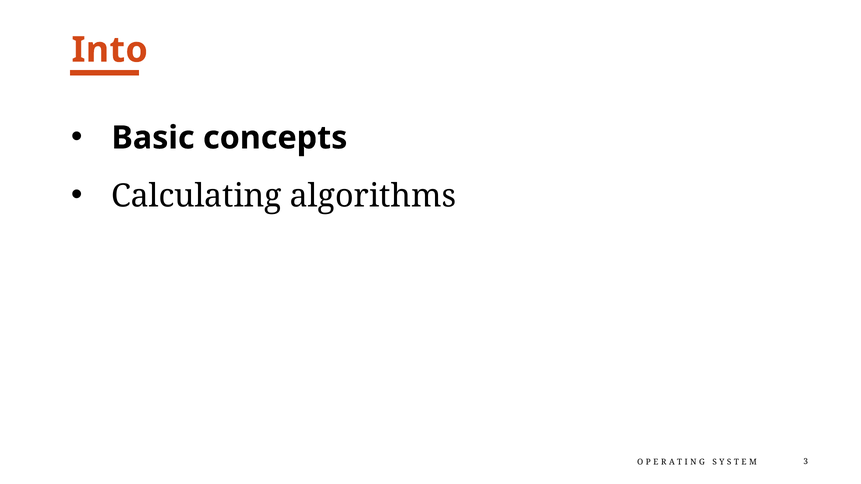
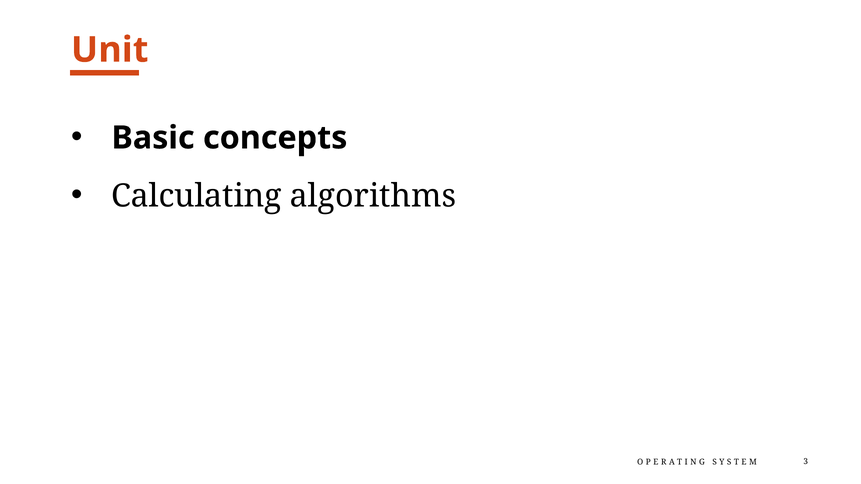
Into: Into -> Unit (110, 50)
